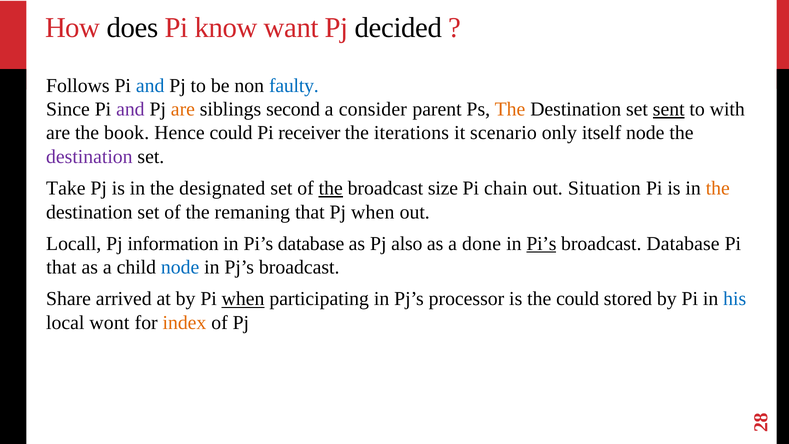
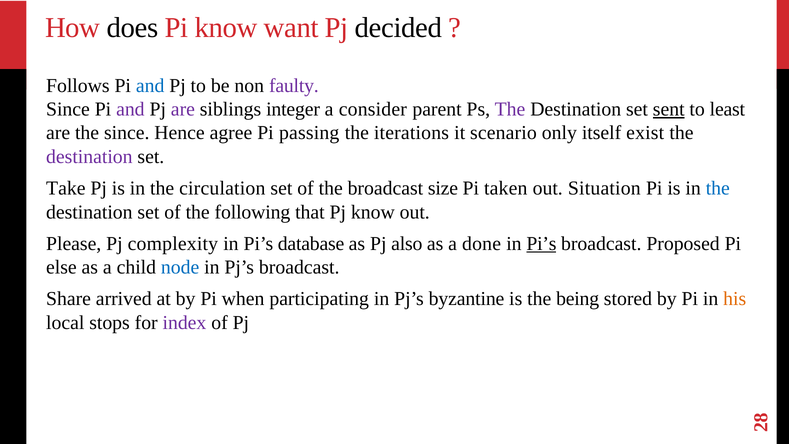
faulty colour: blue -> purple (294, 86)
are colour: orange -> purple (183, 109)
second: second -> integer (293, 109)
The colour: orange -> purple (510, 109)
with: with -> least (727, 109)
the book: book -> since (127, 133)
Hence could: could -> agree (231, 133)
receiver: receiver -> passing (309, 133)
itself node: node -> exist (645, 133)
designated: designated -> circulation (222, 188)
the underline: present -> none (331, 188)
chain: chain -> taken (506, 188)
the colour: orange -> blue (718, 188)
remaning: remaning -> following (252, 212)
Pj when: when -> know (373, 212)
Locall: Locall -> Please (74, 244)
information: information -> complexity (173, 244)
broadcast Database: Database -> Proposed (683, 244)
that: that -> else (61, 267)
when underline: present -> none (243, 299)
processor: processor -> byzantine (467, 299)
the could: could -> being (578, 299)
his colour: blue -> orange (735, 299)
wont: wont -> stops (110, 323)
index colour: orange -> purple (184, 323)
